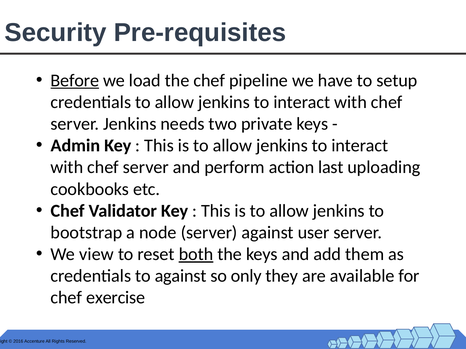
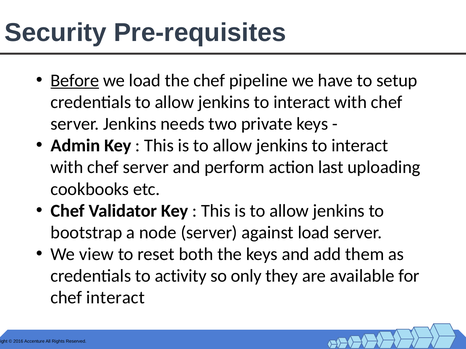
against user: user -> load (314, 233)
both underline: present -> none (196, 255)
to against: against -> activity (181, 276)
chef exercise: exercise -> interact (116, 298)
